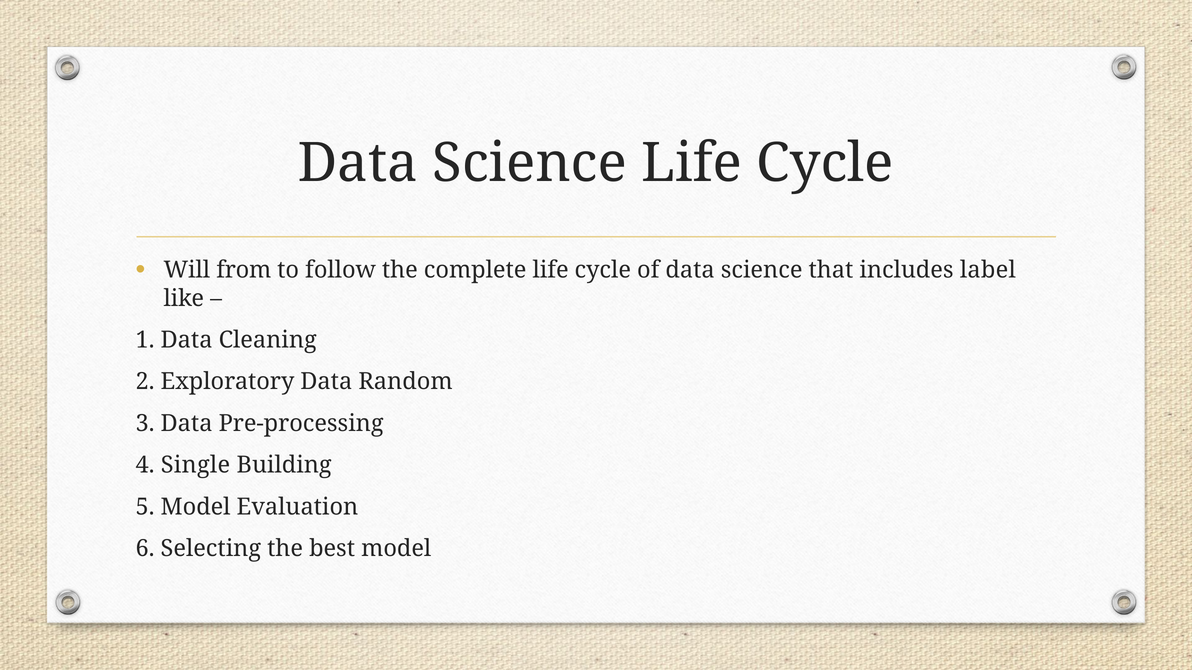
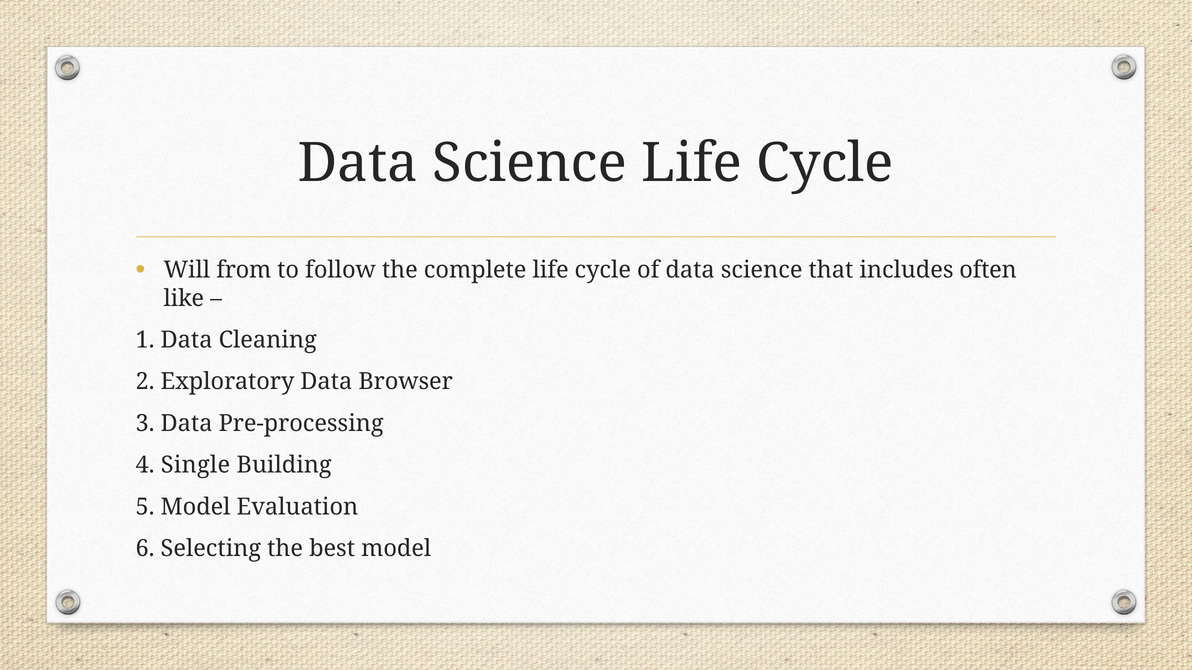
label: label -> often (988, 270)
Random: Random -> Browser (406, 382)
